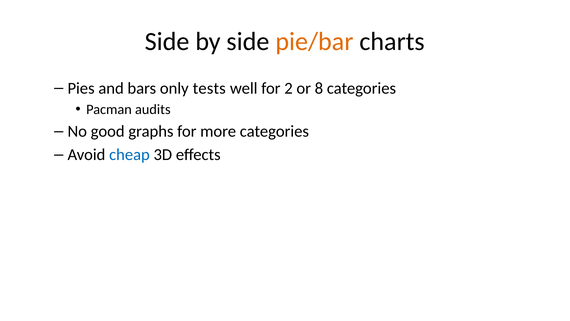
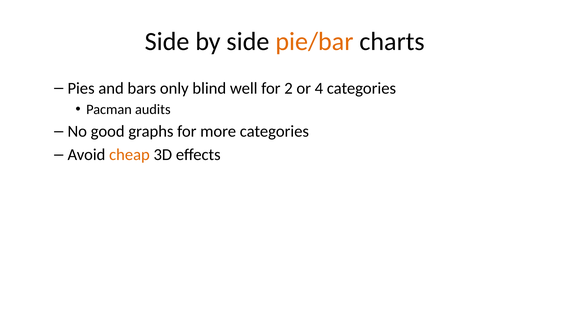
tests: tests -> blind (209, 88)
8: 8 -> 4 (319, 88)
cheap colour: blue -> orange (129, 155)
